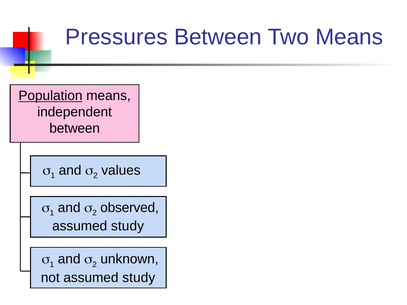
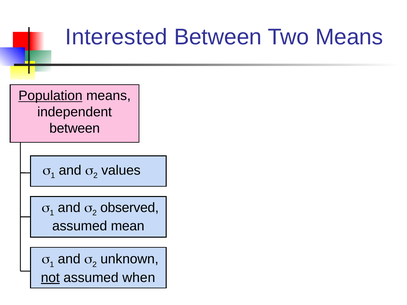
Pressures: Pressures -> Interested (116, 37)
study: study -> mean (128, 226)
not underline: none -> present (50, 278)
study: study -> when (139, 278)
